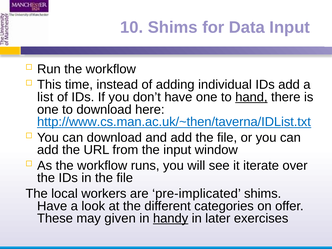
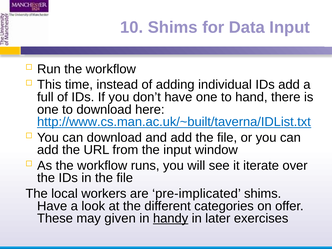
list: list -> full (45, 97)
hand underline: present -> none (251, 97)
http://www.cs.man.ac.uk/~then/taverna/IDList.txt: http://www.cs.man.ac.uk/~then/taverna/IDList.txt -> http://www.cs.man.ac.uk/~built/taverna/IDList.txt (174, 122)
